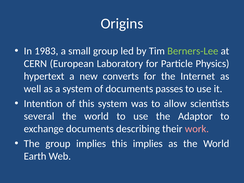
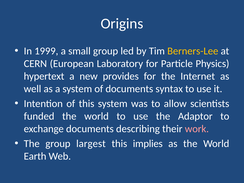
1983: 1983 -> 1999 (46, 51)
Berners-Lee colour: light green -> yellow (193, 51)
converts: converts -> provides (121, 76)
passes: passes -> syntax (169, 89)
several: several -> funded (39, 116)
group implies: implies -> largest (91, 144)
